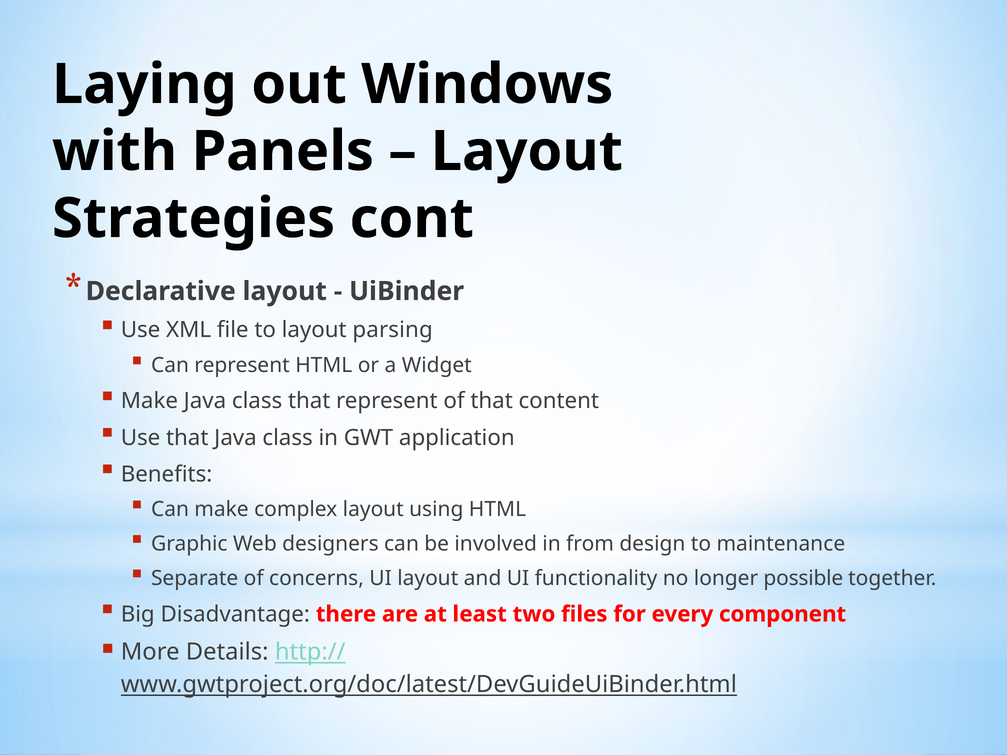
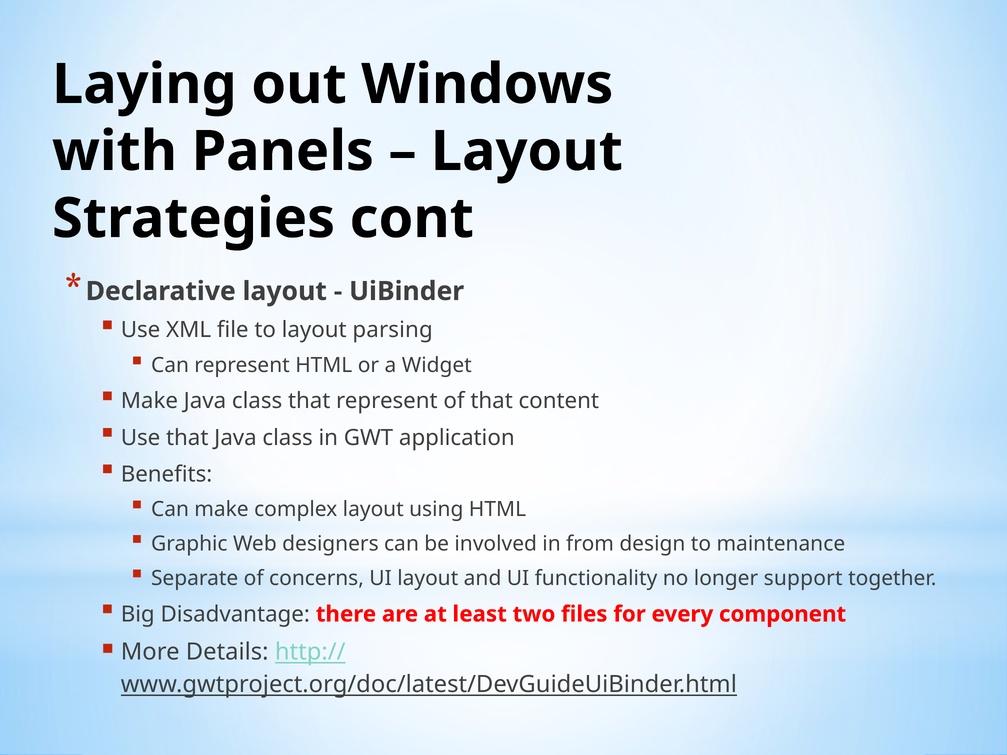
possible: possible -> support (803, 578)
